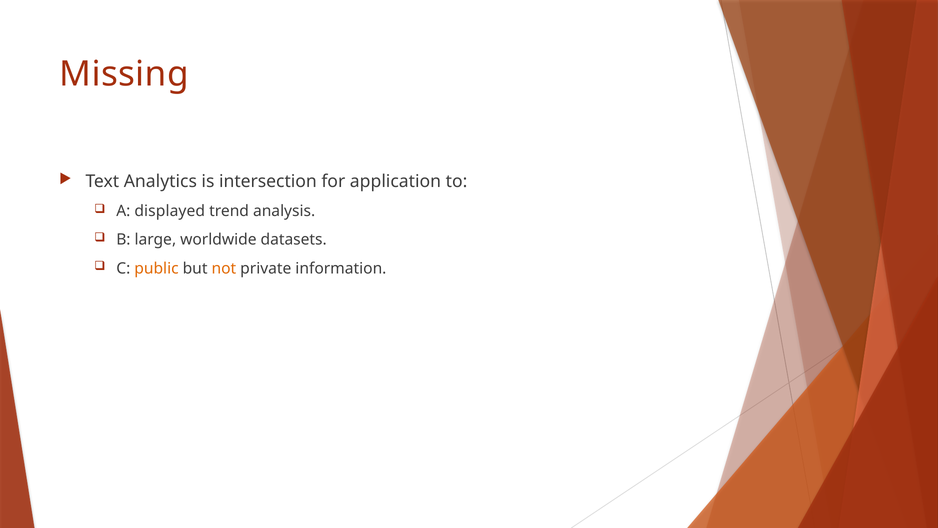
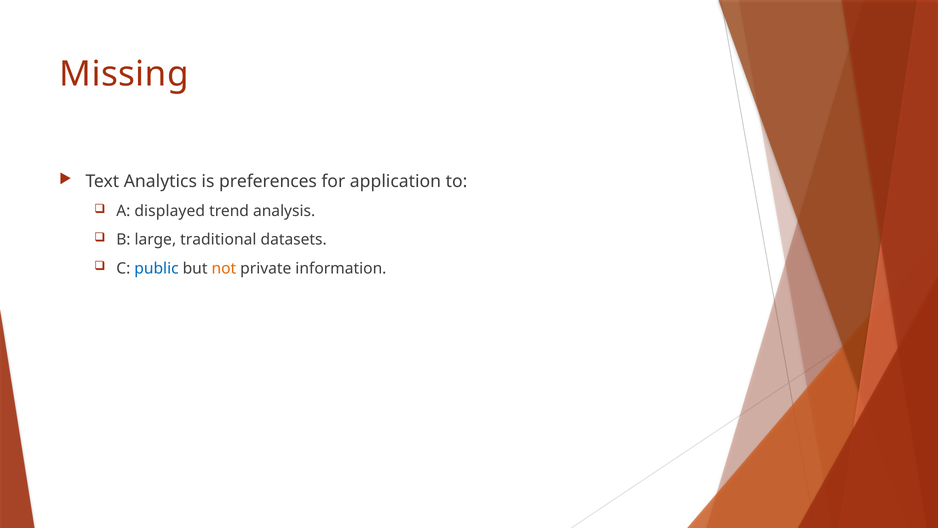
intersection: intersection -> preferences (268, 182)
worldwide: worldwide -> traditional (218, 240)
public colour: orange -> blue (156, 268)
